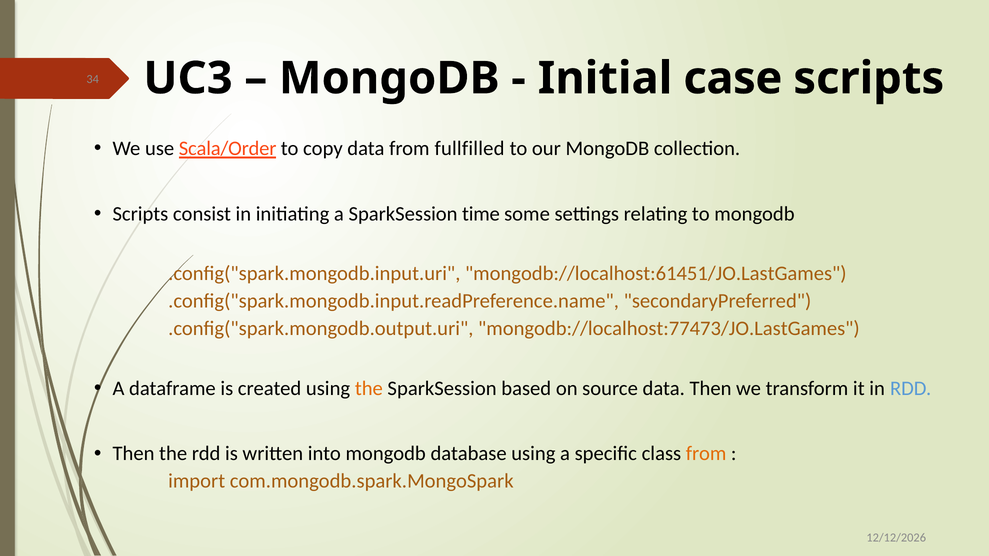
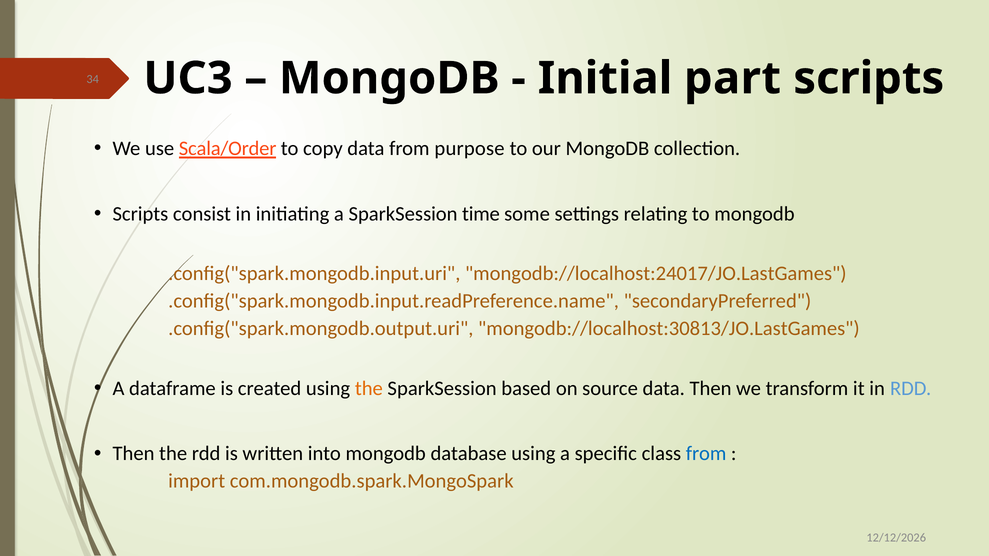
case: case -> part (732, 78)
fullfilled: fullfilled -> purpose (470, 149)
mongodb://localhost:61451/JO.LastGames: mongodb://localhost:61451/JO.LastGames -> mongodb://localhost:24017/JO.LastGames (656, 274)
mongodb://localhost:77473/JO.LastGames: mongodb://localhost:77473/JO.LastGames -> mongodb://localhost:30813/JO.LastGames (669, 329)
from colour: orange -> blue (706, 454)
